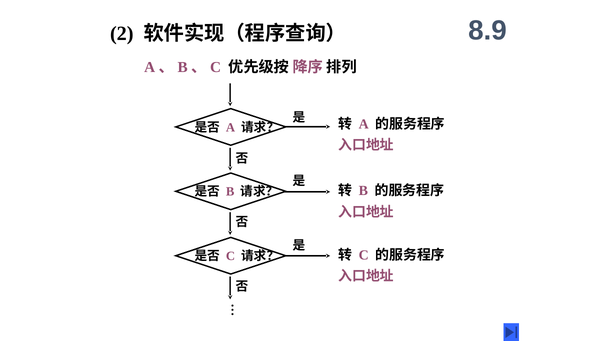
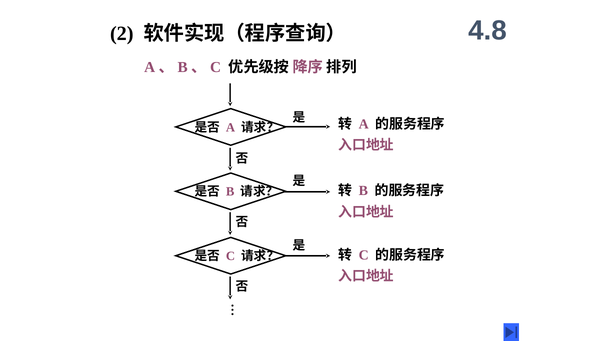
8.9: 8.9 -> 4.8 (487, 30)
